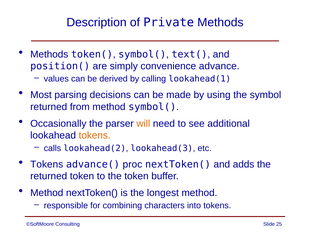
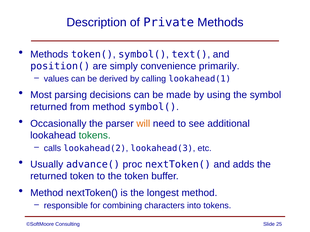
advance: advance -> primarily (219, 66)
tokens colour: orange -> green (95, 136)
Tokens: Tokens -> Usually (47, 165)
